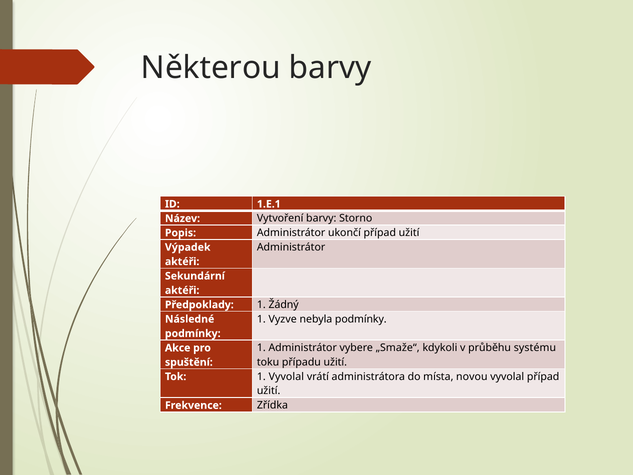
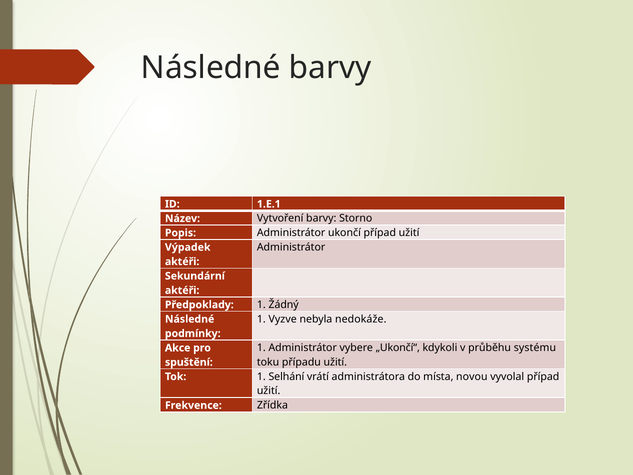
Některou: Některou -> Následné (211, 68)
nebyla podmínky: podmínky -> nedokáže (361, 319)
„Smaže“: „Smaže“ -> „Ukončí“ (398, 348)
1 Vyvolal: Vyvolal -> Selhání (286, 376)
